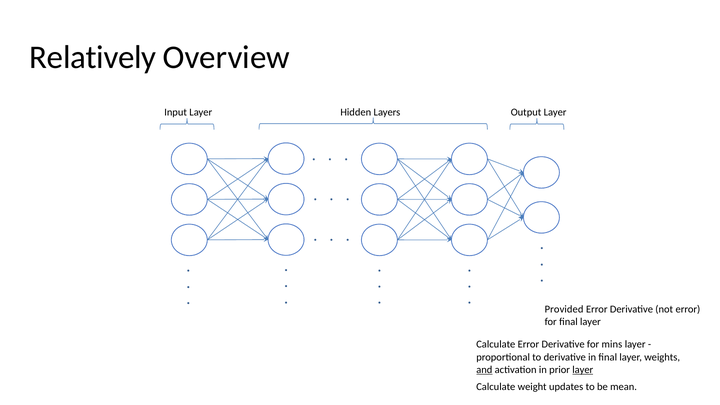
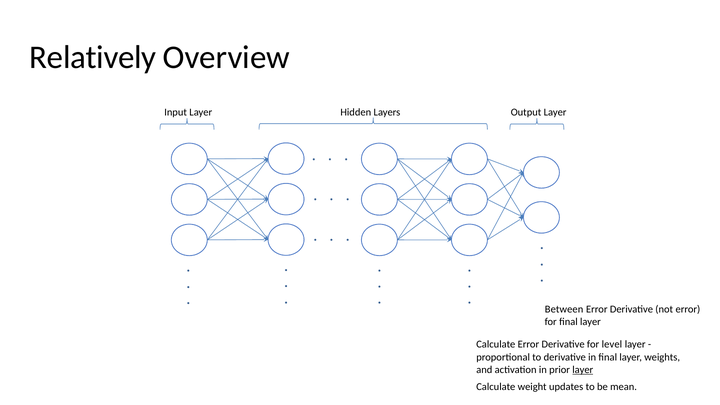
Provided: Provided -> Between (564, 309)
mins: mins -> level (612, 345)
and underline: present -> none (484, 370)
